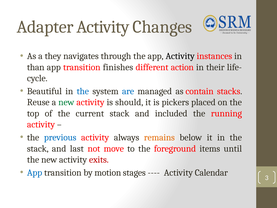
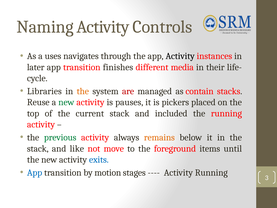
Adapter: Adapter -> Naming (45, 27)
Changes: Changes -> Controls (162, 27)
they: they -> uses (53, 56)
than: than -> later (36, 67)
action: action -> media (182, 67)
Beautiful: Beautiful -> Libraries (44, 91)
the colour: blue -> orange (83, 91)
are colour: blue -> red (128, 91)
should: should -> pauses (129, 102)
previous colour: blue -> green (60, 137)
last: last -> like (77, 148)
exits colour: red -> blue (99, 159)
Activity Calendar: Calendar -> Running (211, 172)
